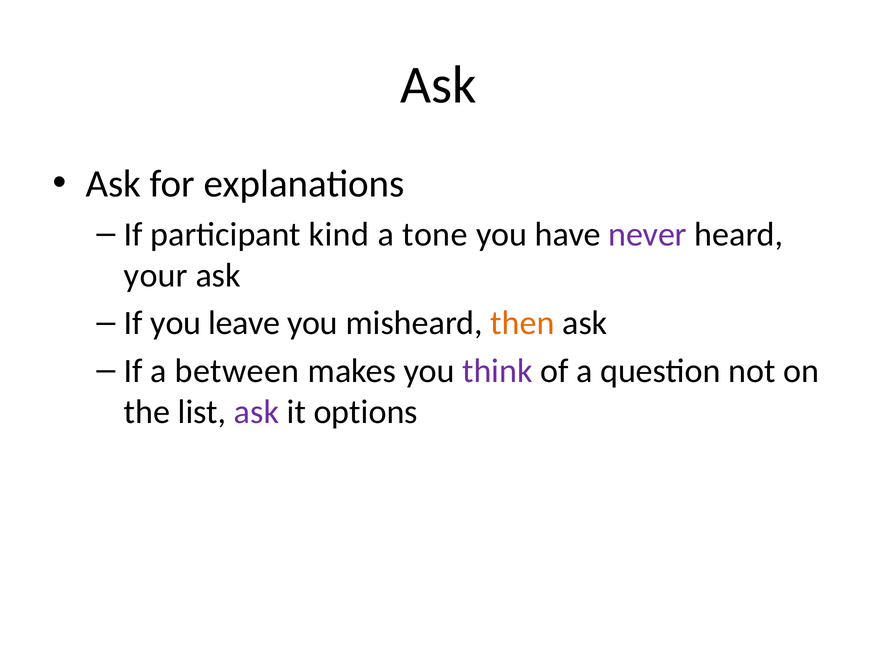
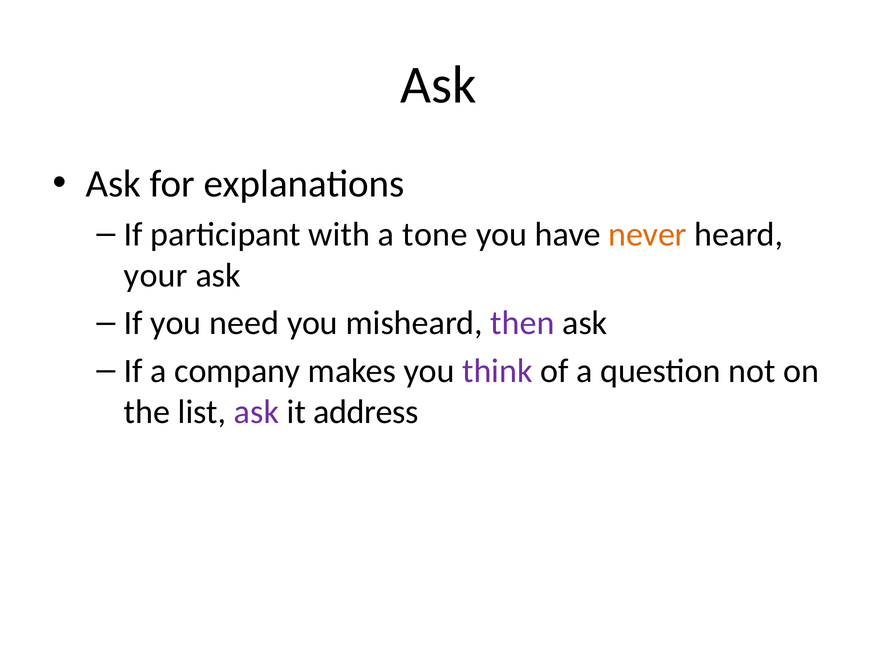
kind: kind -> with (339, 234)
never colour: purple -> orange (648, 234)
leave: leave -> need (244, 323)
then colour: orange -> purple (523, 323)
between: between -> company (237, 371)
options: options -> address (366, 412)
